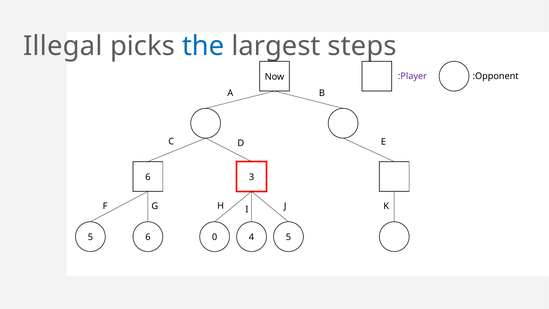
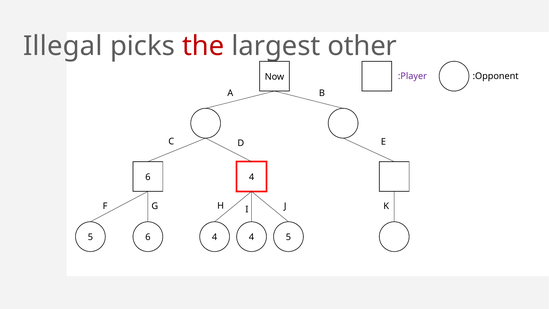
the colour: blue -> red (203, 46)
steps: steps -> other (362, 46)
6 3: 3 -> 4 (252, 177)
5 0: 0 -> 4 (215, 237)
